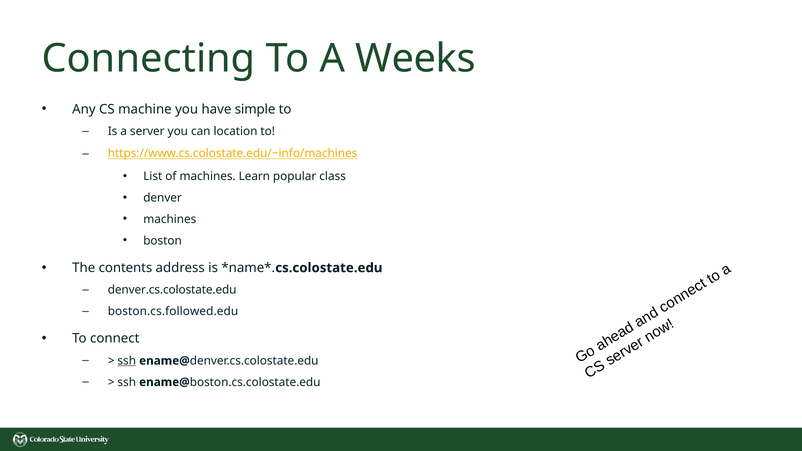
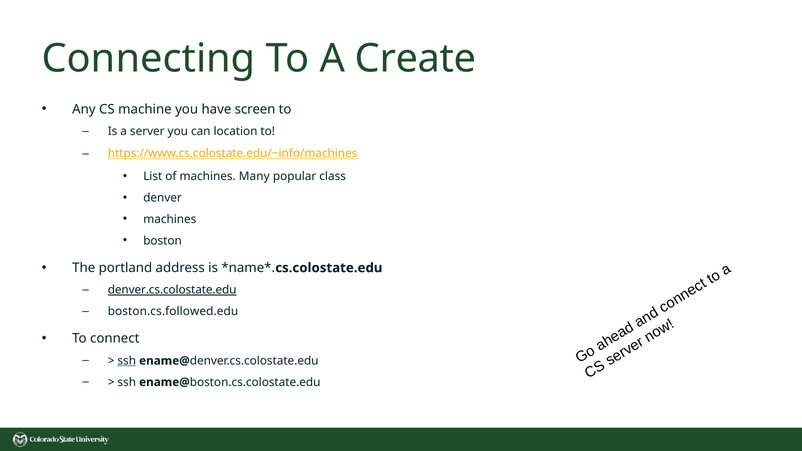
Weeks: Weeks -> Create (415, 59)
simple: simple -> screen (255, 109)
Learn: Learn -> Many (254, 177)
contents: contents -> portland (125, 268)
denver.cs.colostate.edu underline: none -> present (172, 290)
